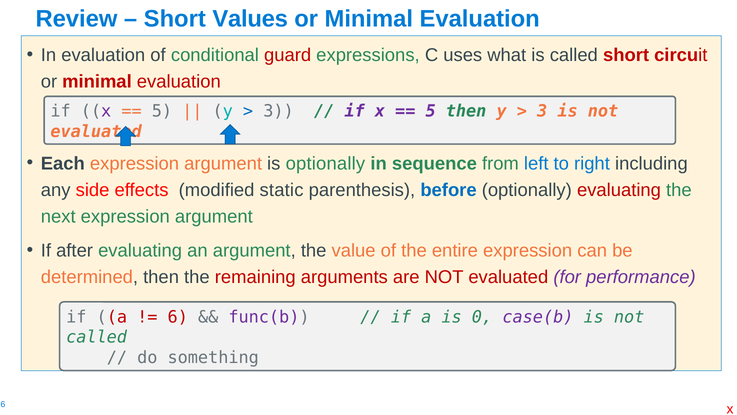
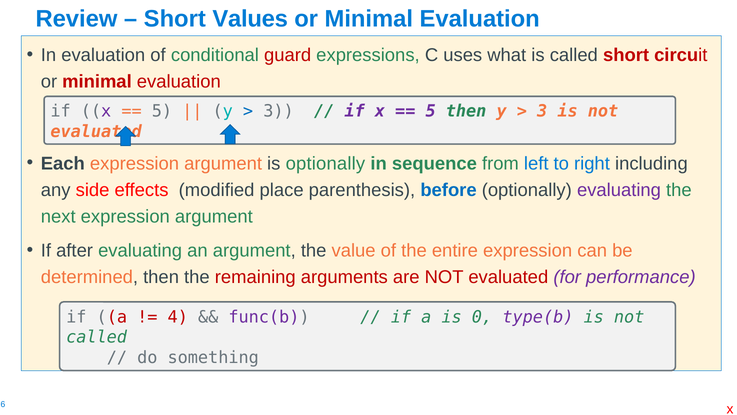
static: static -> place (282, 190)
evaluating colour: red -> purple (619, 190)
6: 6 -> 4 (178, 317)
case(b: case(b -> type(b (538, 317)
